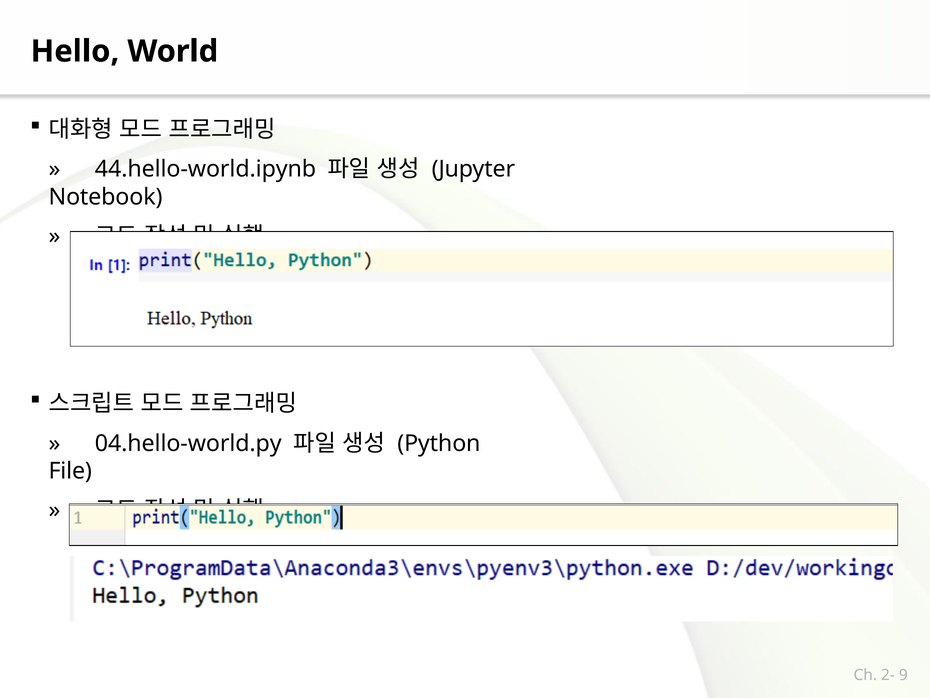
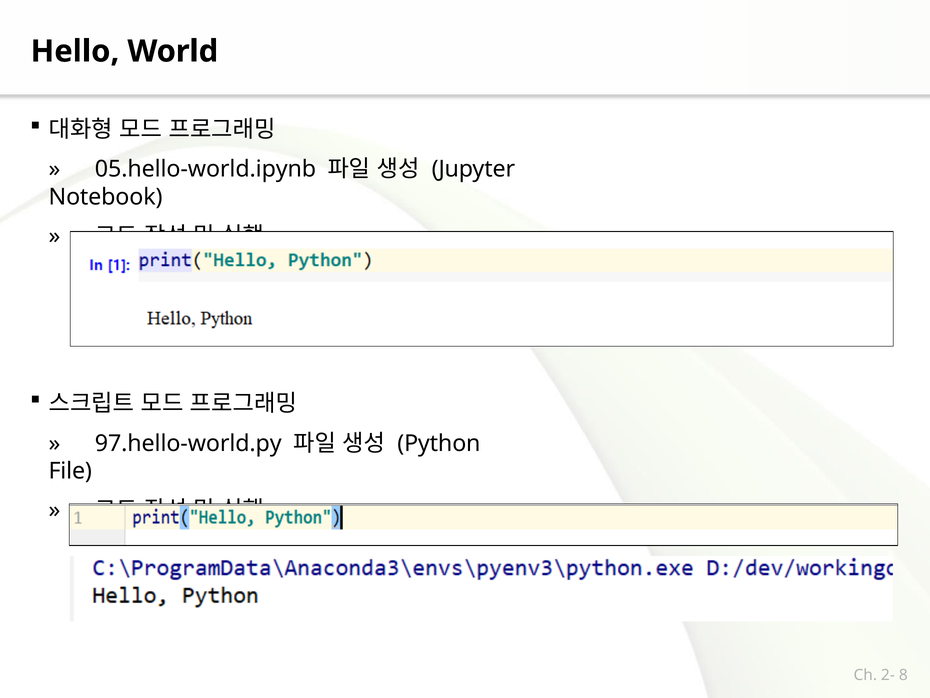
44.hello-world.ipynb: 44.hello-world.ipynb -> 05.hello-world.ipynb (206, 169)
04.hello-world.py: 04.hello-world.py -> 97.hello-world.py (188, 443)
9: 9 -> 8 (903, 674)
